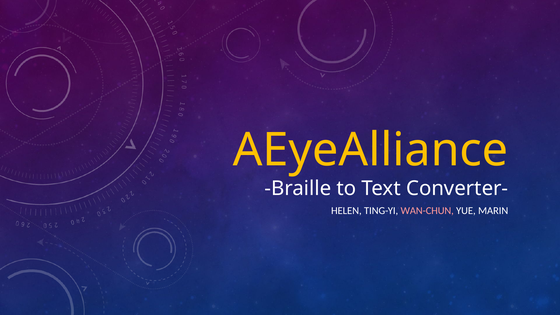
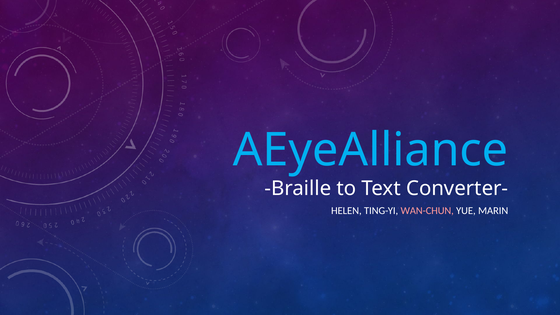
AEyeAlliance colour: yellow -> light blue (371, 150)
